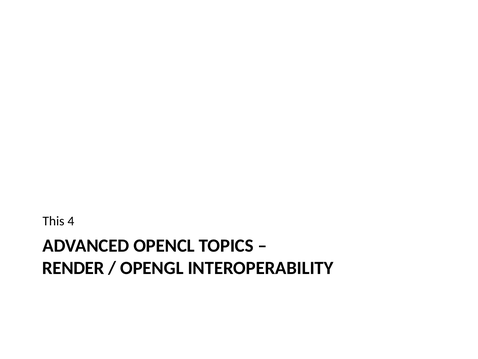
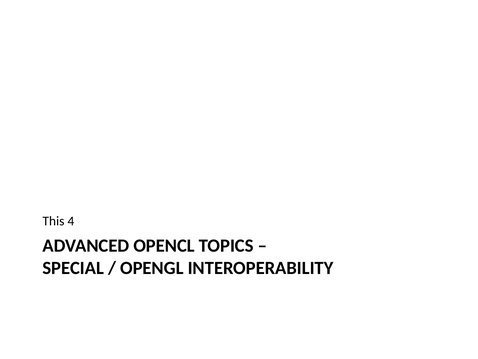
RENDER: RENDER -> SPECIAL (73, 268)
